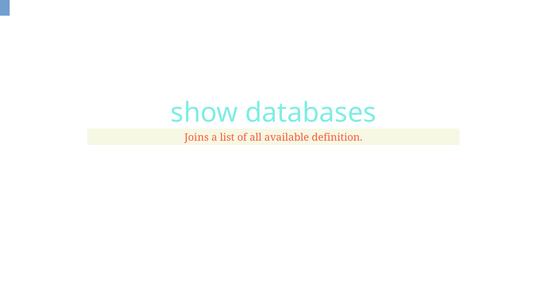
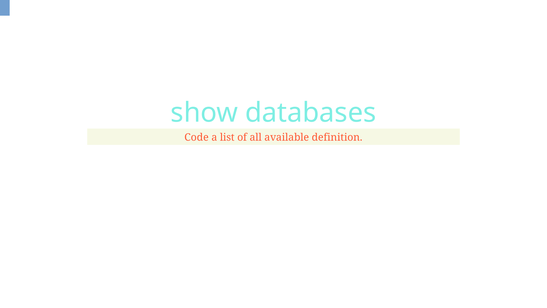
Joins: Joins -> Code (197, 137)
